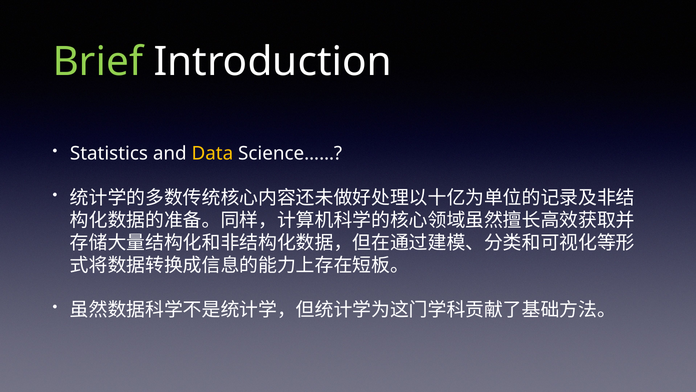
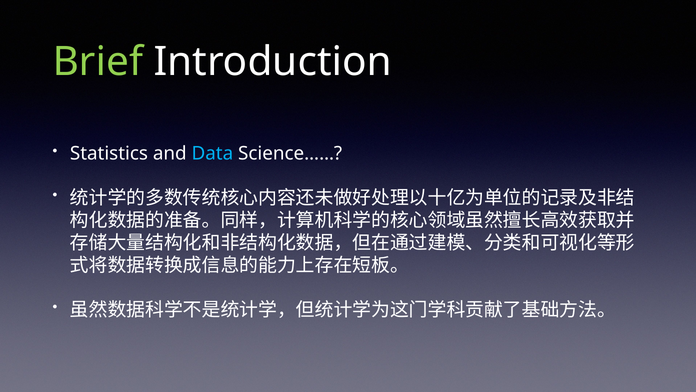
Data colour: yellow -> light blue (212, 154)
